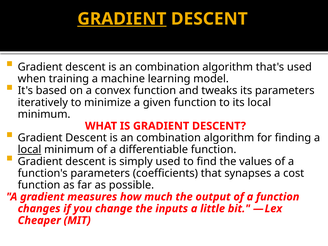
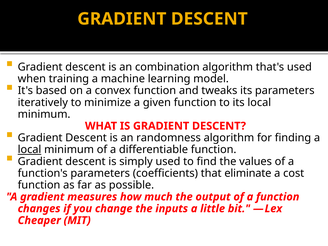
GRADIENT underline: present -> none (122, 19)
combination: combination -> randomness (169, 138)
synapses: synapses -> eliminate (248, 173)
